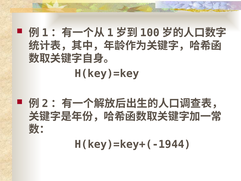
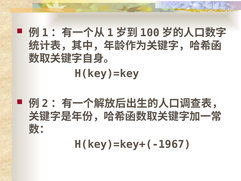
H(key)=key+(-1944: H(key)=key+(-1944 -> H(key)=key+(-1967 (133, 144)
